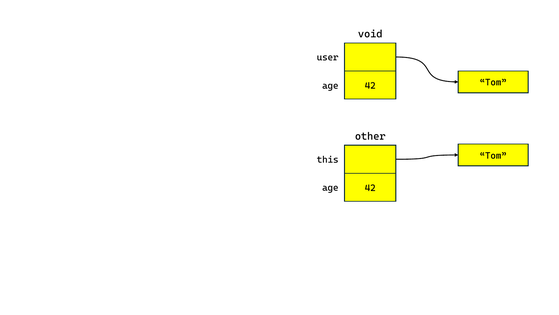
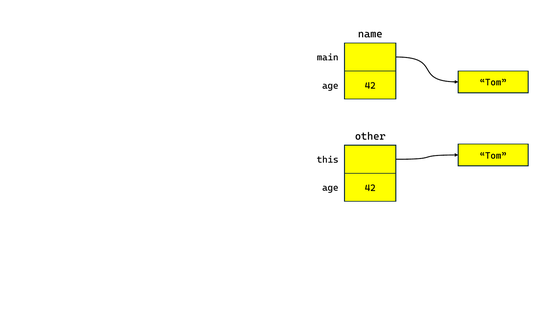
void: void -> name (370, 34)
user: user -> main (328, 57)
